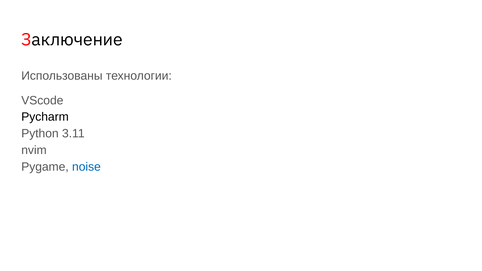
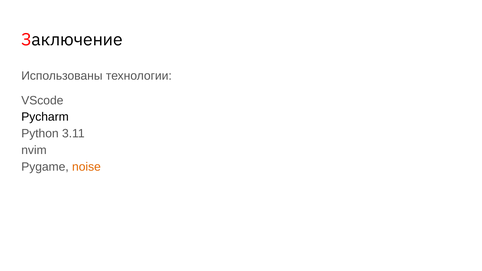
noise colour: blue -> orange (86, 167)
